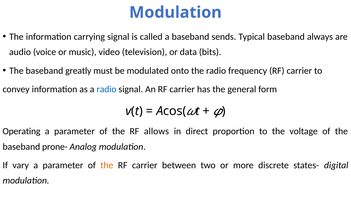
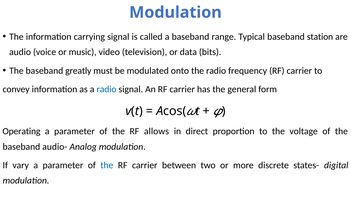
sends: sends -> range (224, 37)
always: always -> station (320, 37)
prone-: prone- -> audio- (55, 147)
the colour: orange -> blue (107, 166)
